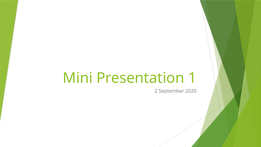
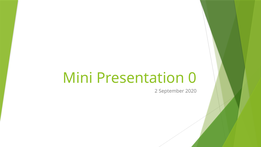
1: 1 -> 0 (192, 78)
